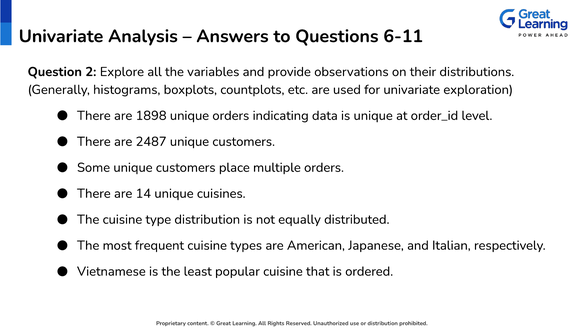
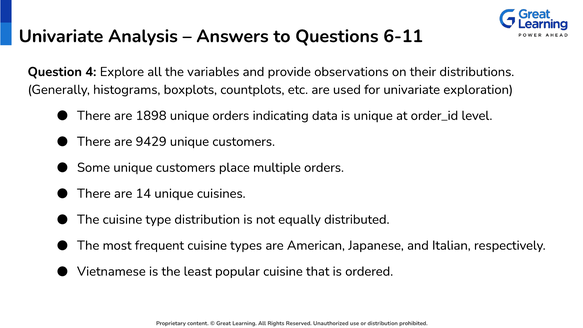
2: 2 -> 4 (91, 72)
2487: 2487 -> 9429 (151, 142)
